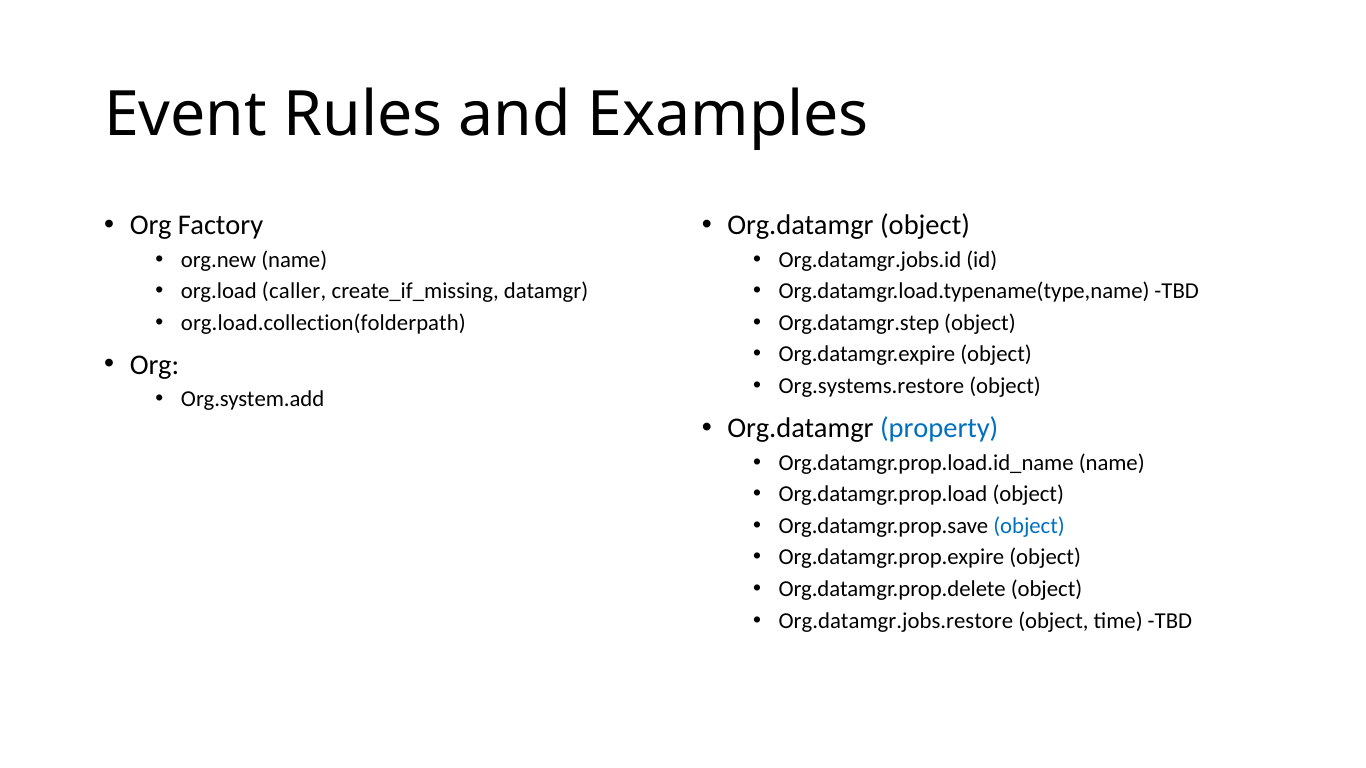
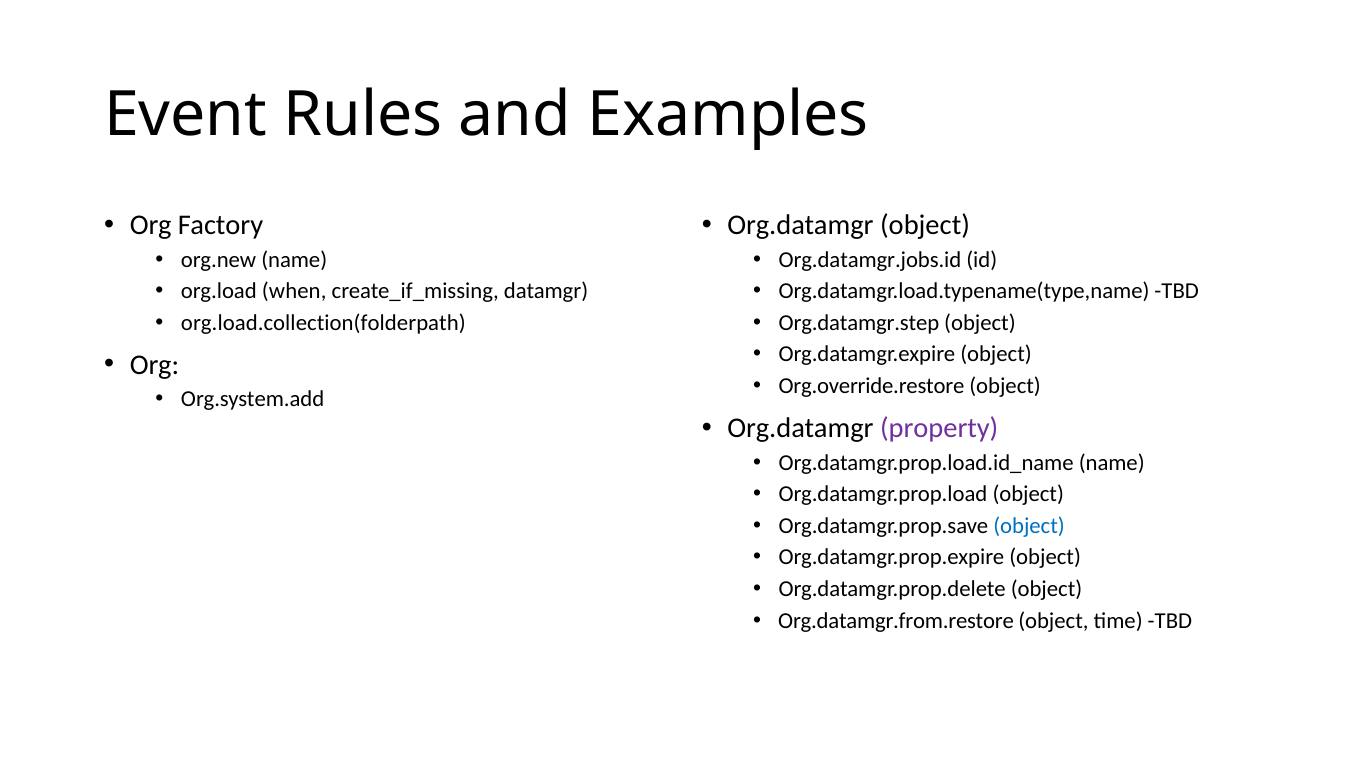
caller: caller -> when (294, 291)
Org.systems.restore: Org.systems.restore -> Org.override.restore (871, 386)
property colour: blue -> purple (939, 428)
Org.datamgr.jobs.restore: Org.datamgr.jobs.restore -> Org.datamgr.from.restore (896, 621)
